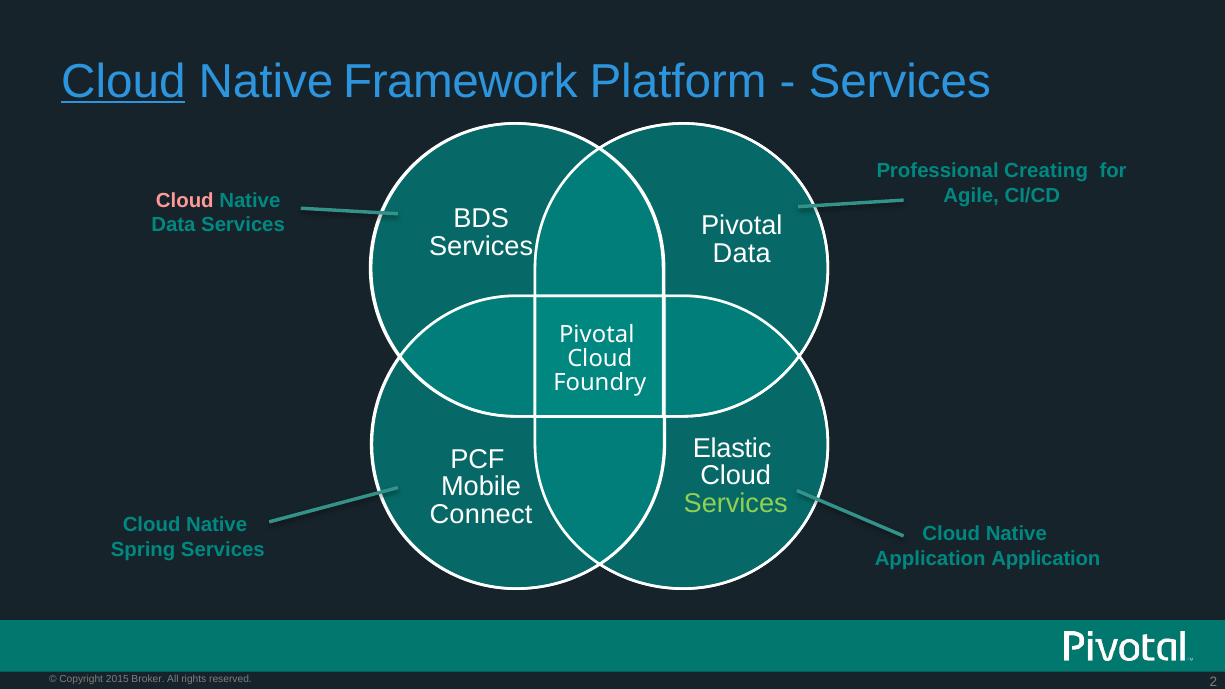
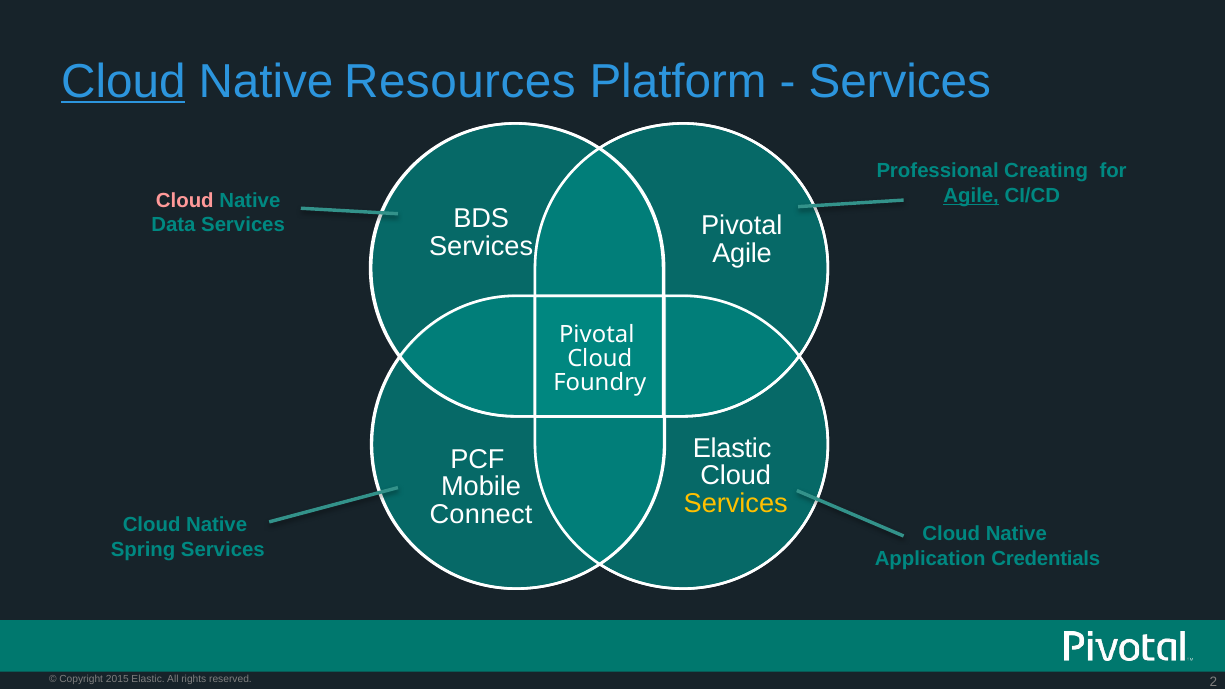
Framework: Framework -> Resources (460, 82)
Agile underline: none -> present (971, 195)
Data: Data -> Agile (742, 253)
Services colour: light green -> yellow (736, 504)
Application Application: Application -> Credentials (1046, 559)
Broker: Broker -> Elastic (148, 679)
